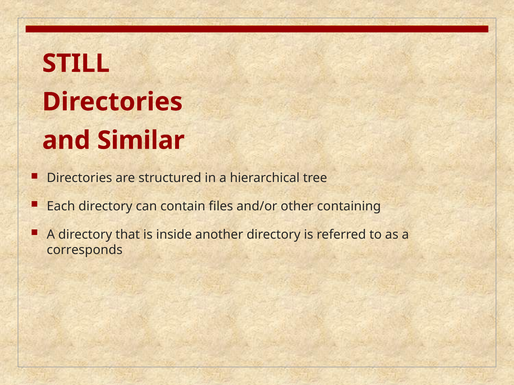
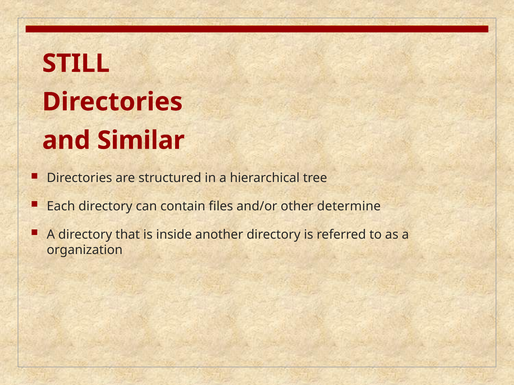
containing: containing -> determine (349, 206)
corresponds: corresponds -> organization (85, 250)
